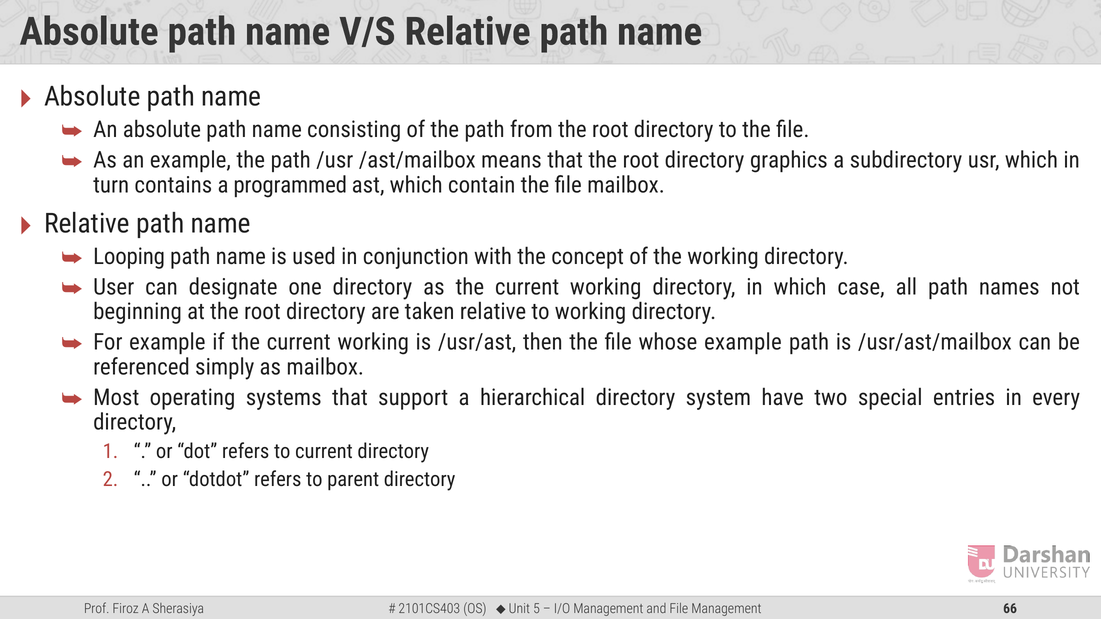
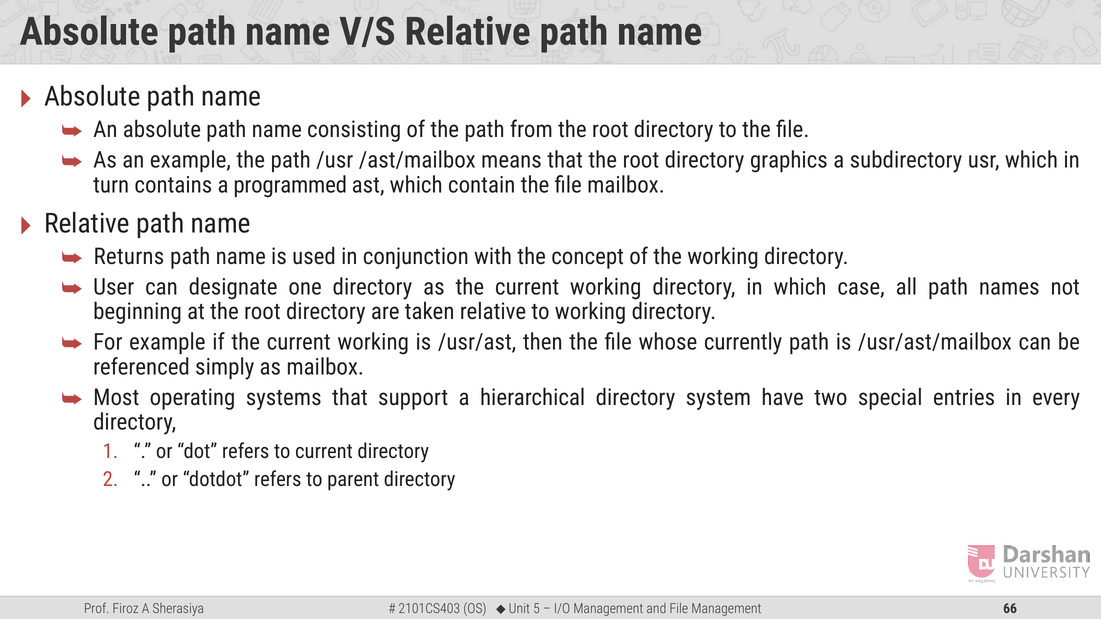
Looping: Looping -> Returns (129, 257)
whose example: example -> currently (743, 342)
